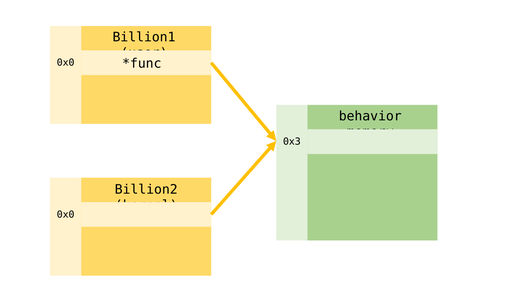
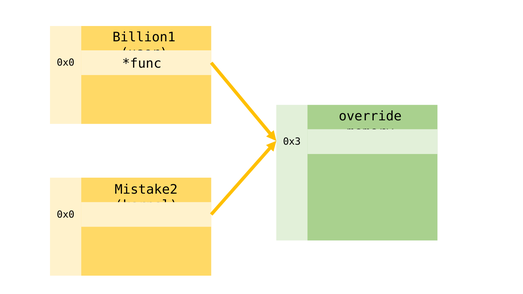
behavior: behavior -> override (370, 116)
Billion2: Billion2 -> Mistake2 (146, 190)
